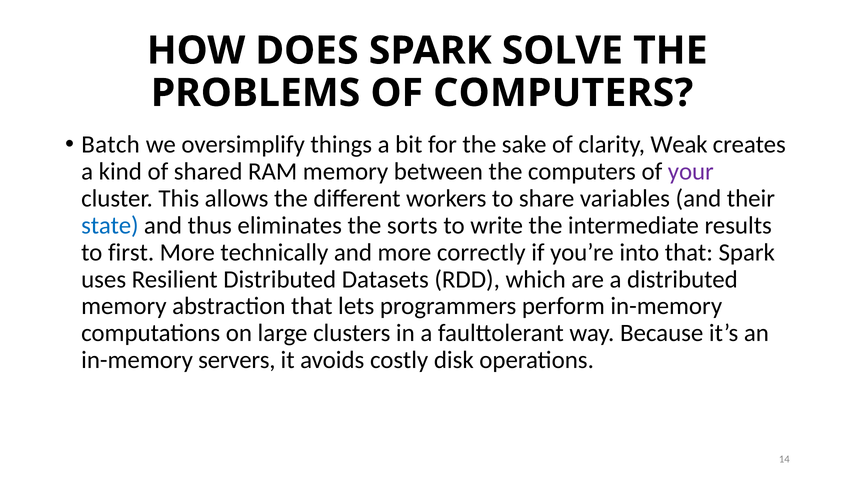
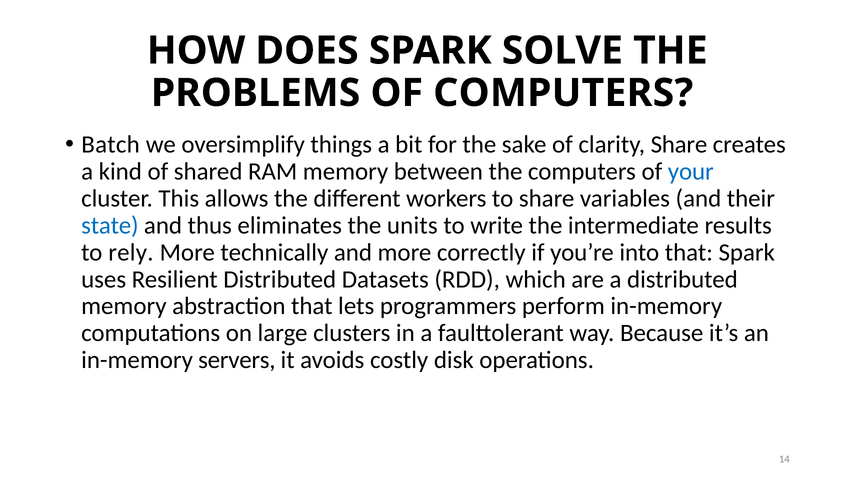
clarity Weak: Weak -> Share (679, 145)
your colour: purple -> blue (691, 171)
sorts: sorts -> units (412, 225)
first: first -> rely (131, 252)
